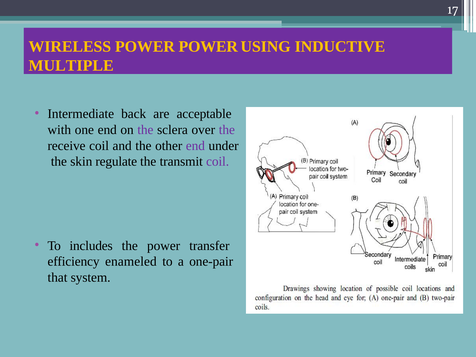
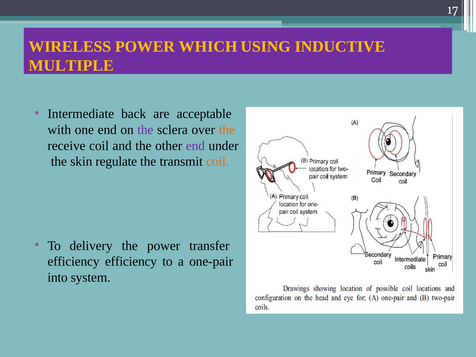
POWER POWER: POWER -> WHICH (208, 47)
the colour: purple -> orange (227, 130)
coil colour: purple -> orange (218, 162)
includes: includes -> delivery (91, 246)
efficiency enameled: enameled -> efficiency (131, 262)
that: that -> into (58, 277)
